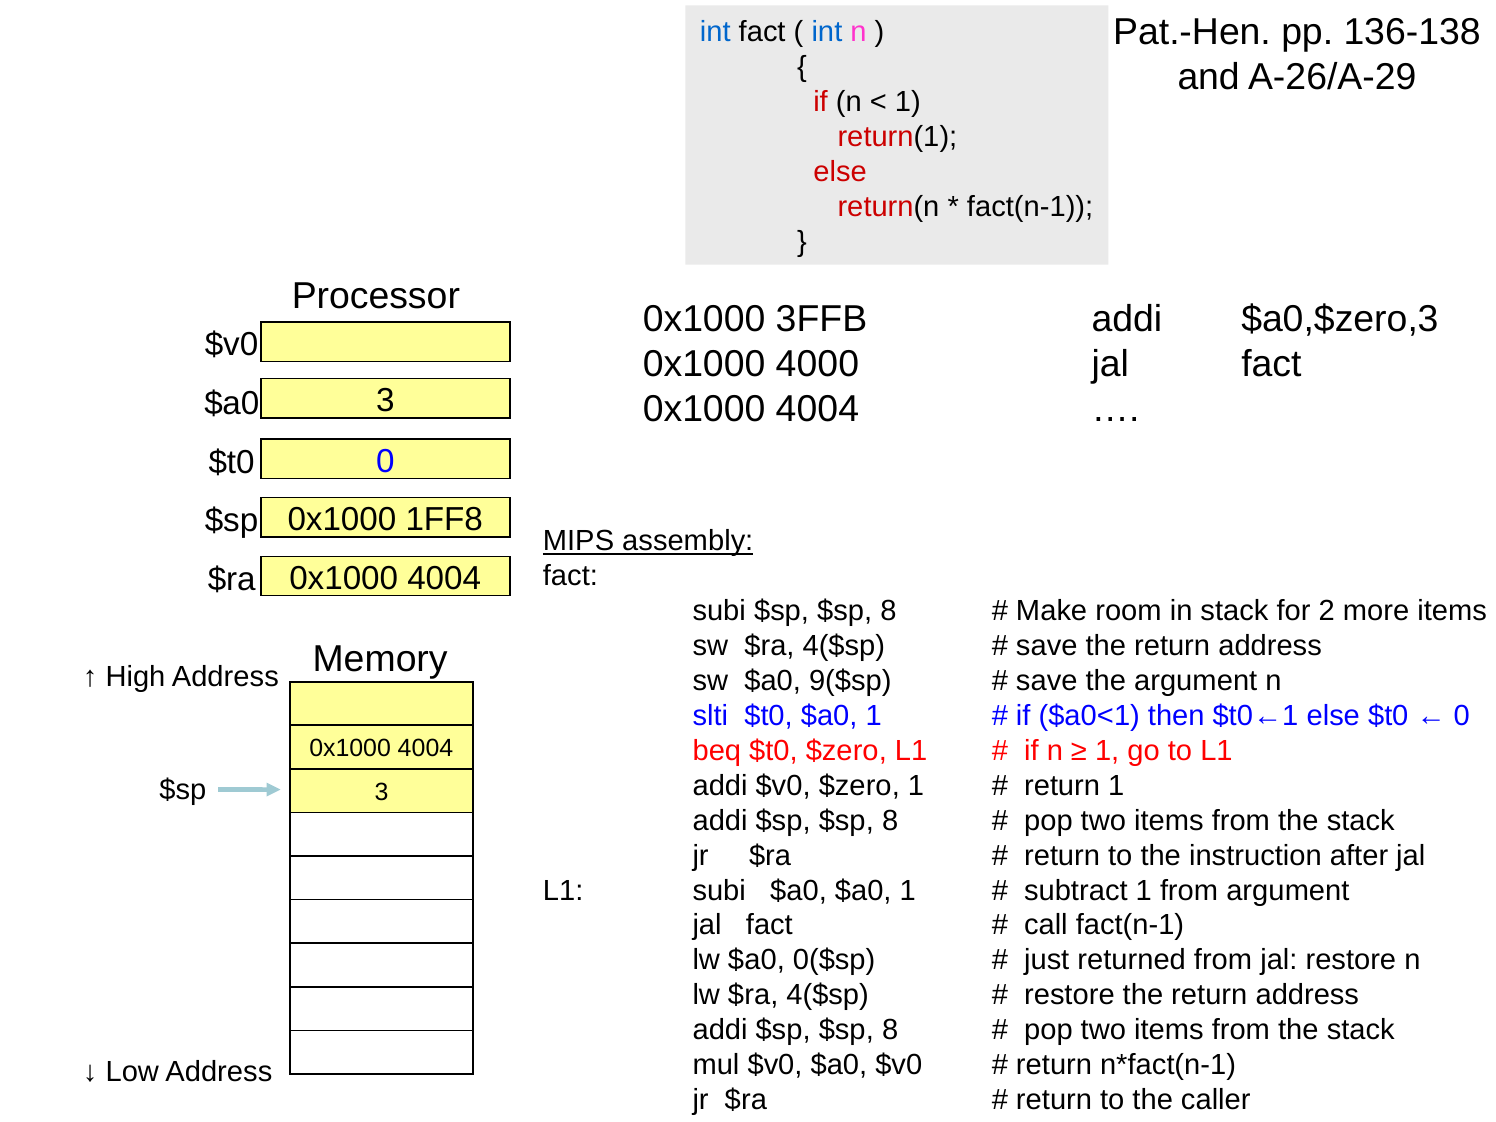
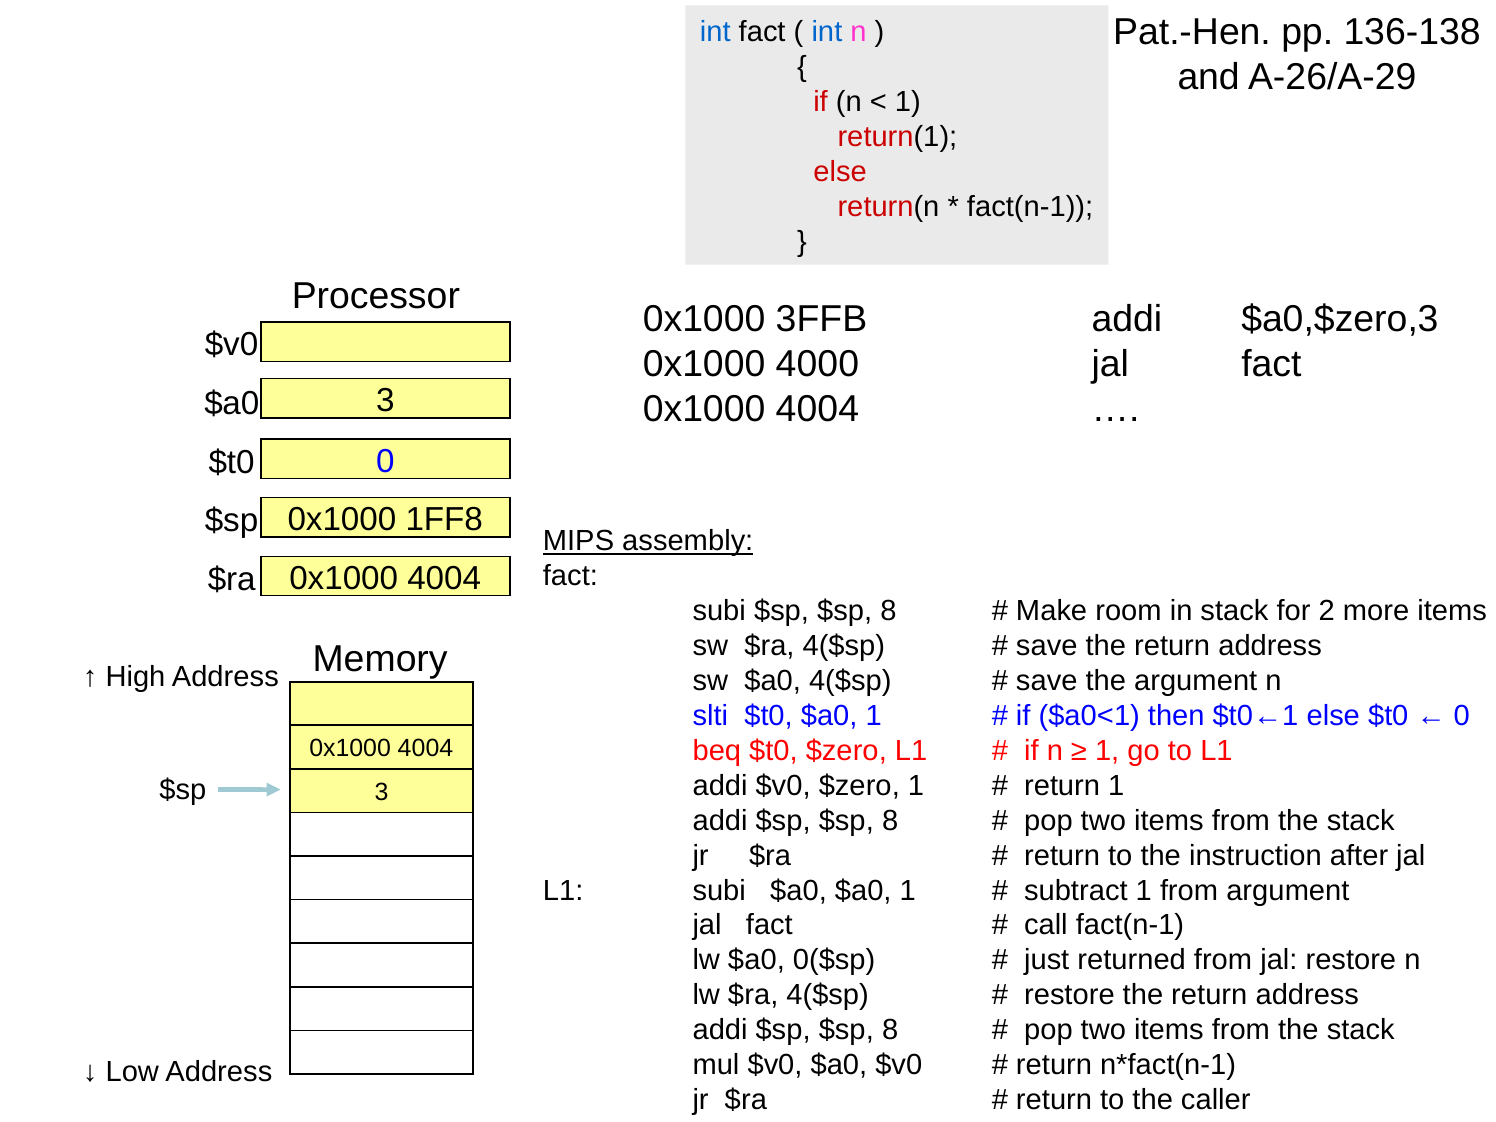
$a0 9($sp: 9($sp -> 4($sp (850, 681)
